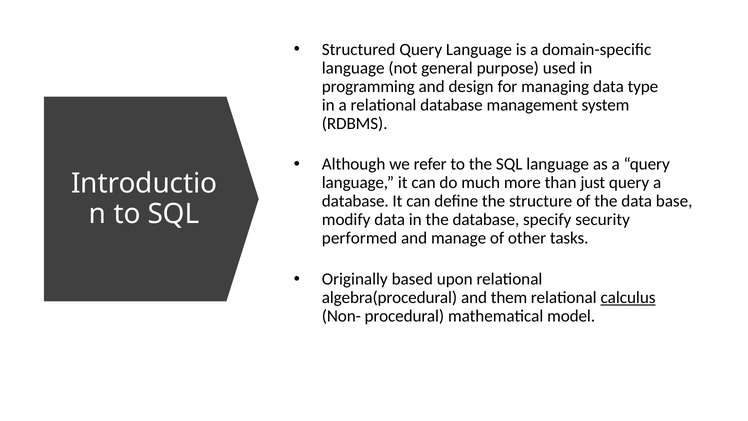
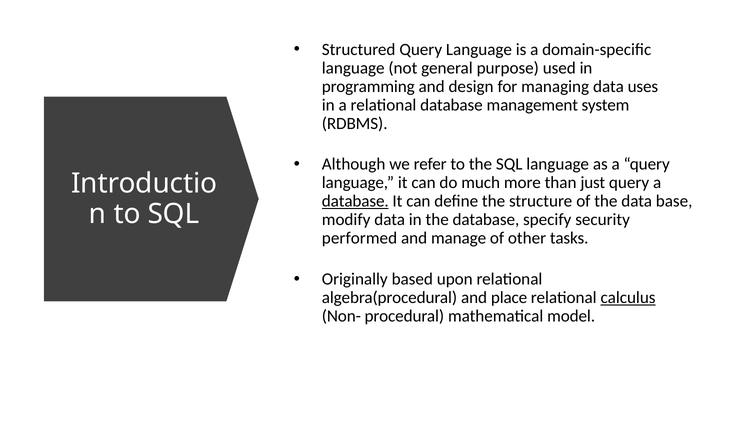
type: type -> uses (643, 86)
database underline: none -> present (355, 201)
them: them -> place (509, 298)
